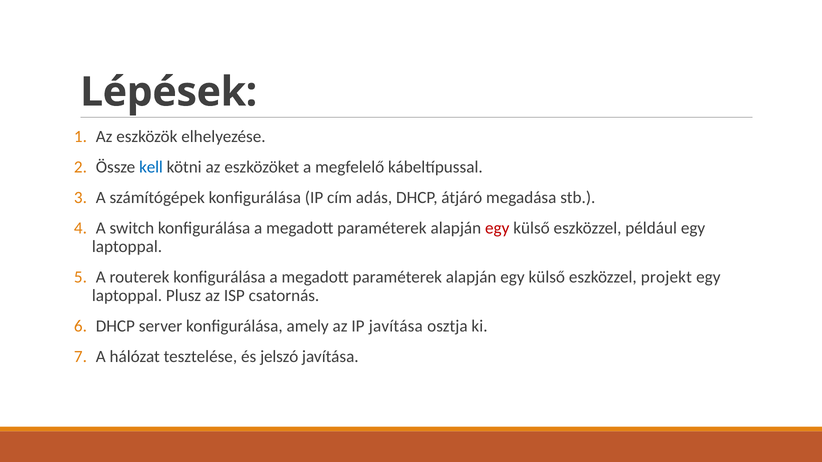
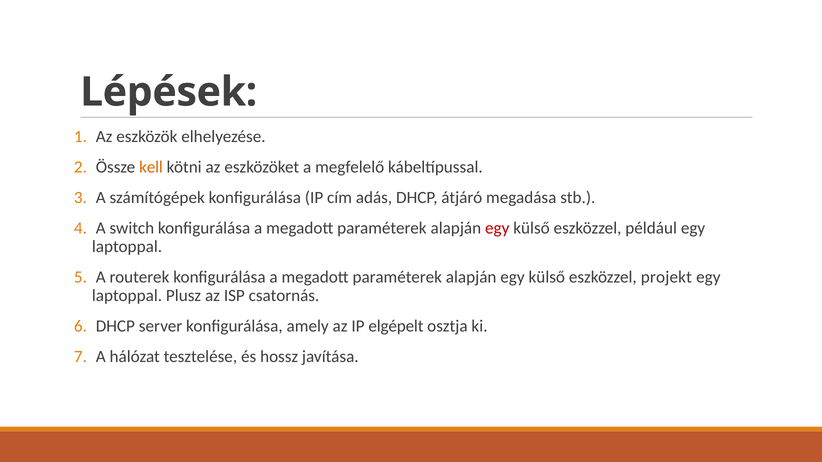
kell colour: blue -> orange (151, 167)
IP javítása: javítása -> elgépelt (396, 326)
jelszó: jelszó -> hossz (279, 357)
